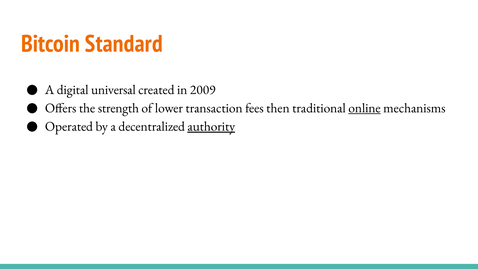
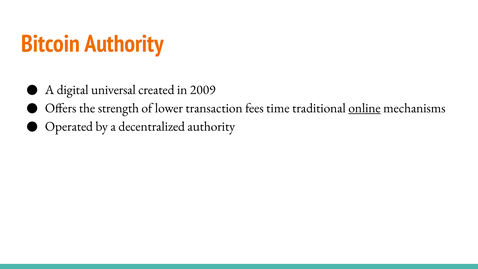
Bitcoin Standard: Standard -> Authority (124, 44)
then: then -> time (278, 108)
authority underline: present -> none (211, 126)
